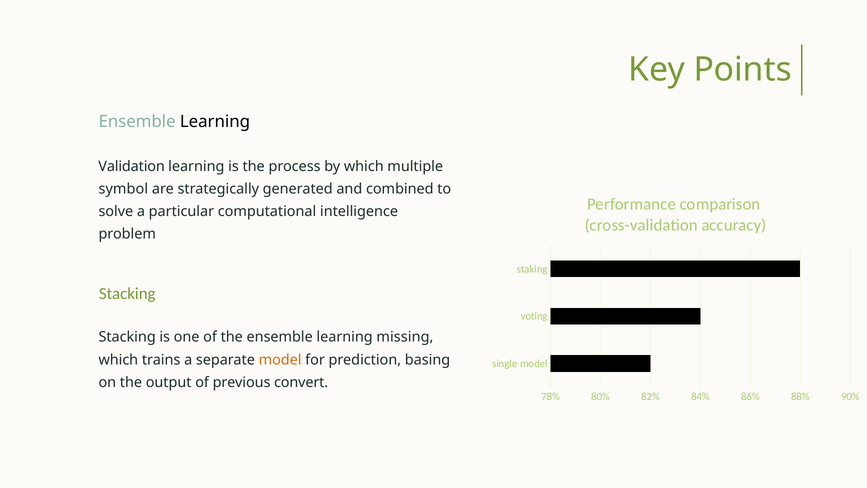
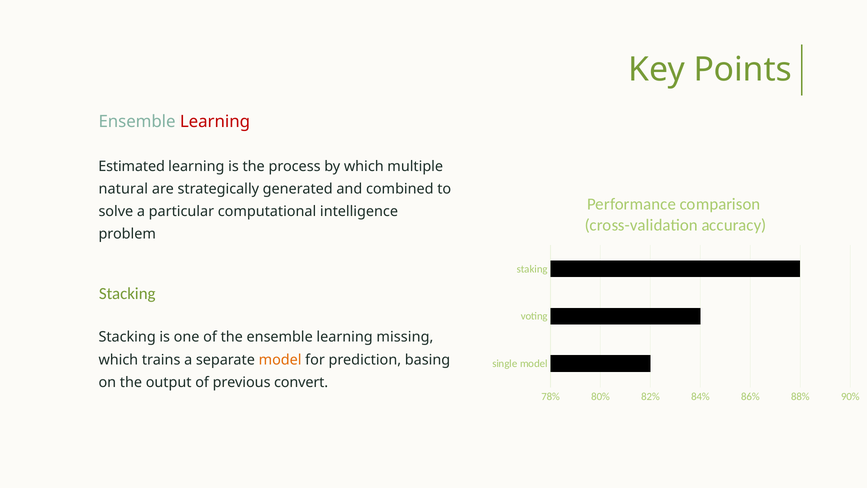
Learning colour: black -> red (215, 122)
Validation: Validation -> Estimated (132, 166)
symbol: symbol -> natural (123, 189)
